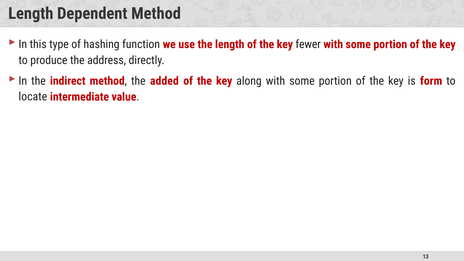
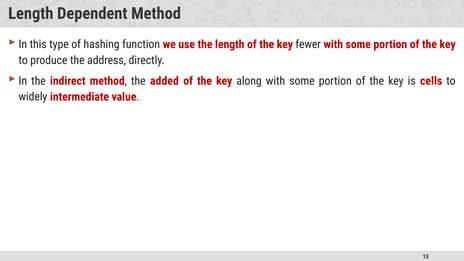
form: form -> cells (431, 81)
locate: locate -> widely (33, 97)
